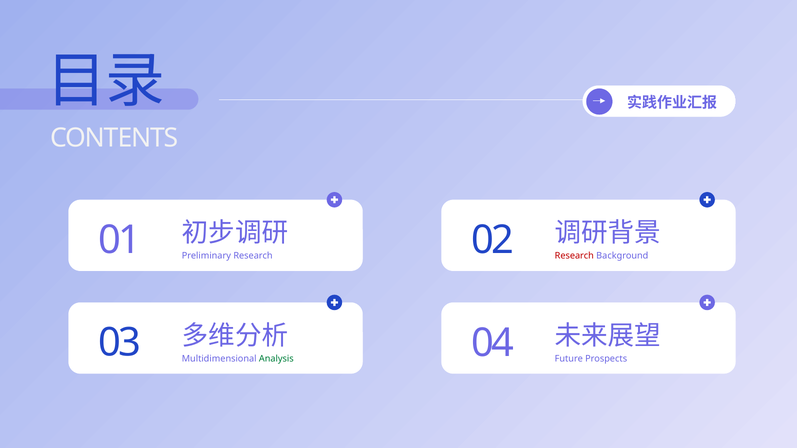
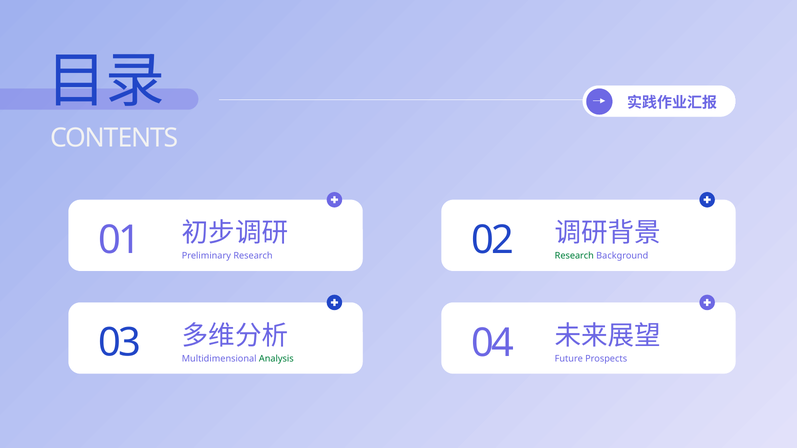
Research colour: red -> green (574, 256)
